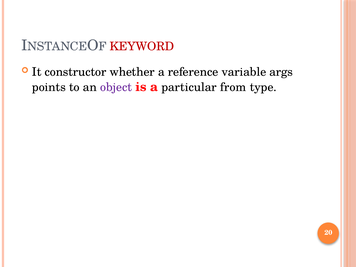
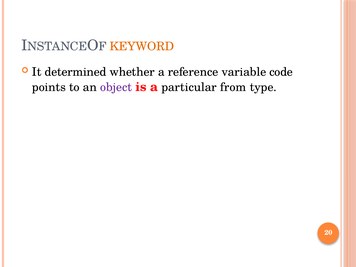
KEYWORD colour: red -> orange (142, 47)
constructor: constructor -> determined (76, 72)
args: args -> code (281, 72)
